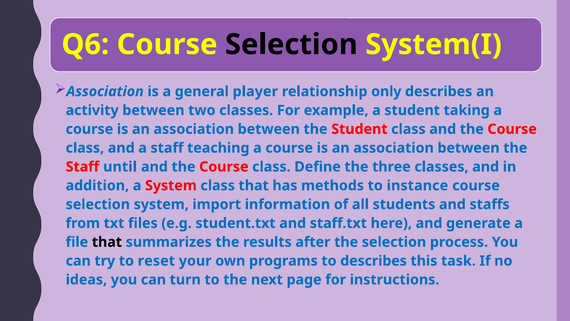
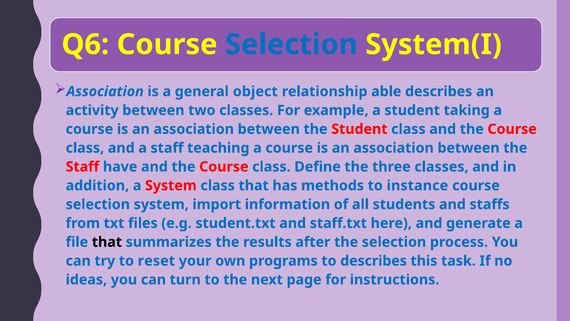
Selection colour: black -> blue (291, 44)
player: player -> object (255, 91)
only: only -> able (386, 91)
until: until -> have (120, 167)
